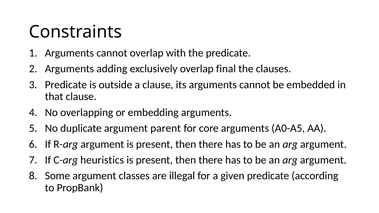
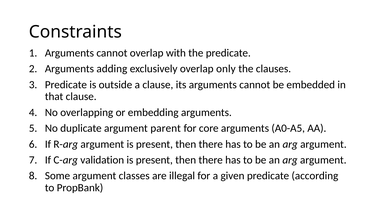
final: final -> only (226, 69)
heuristics: heuristics -> validation (102, 160)
